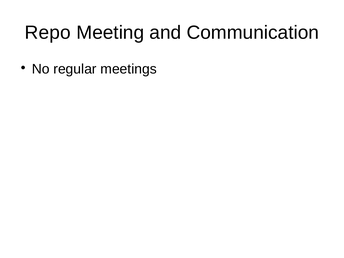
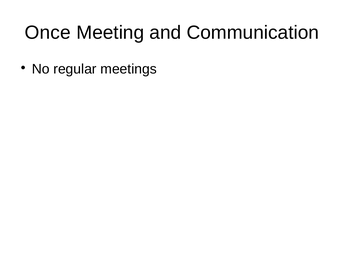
Repo: Repo -> Once (48, 33)
